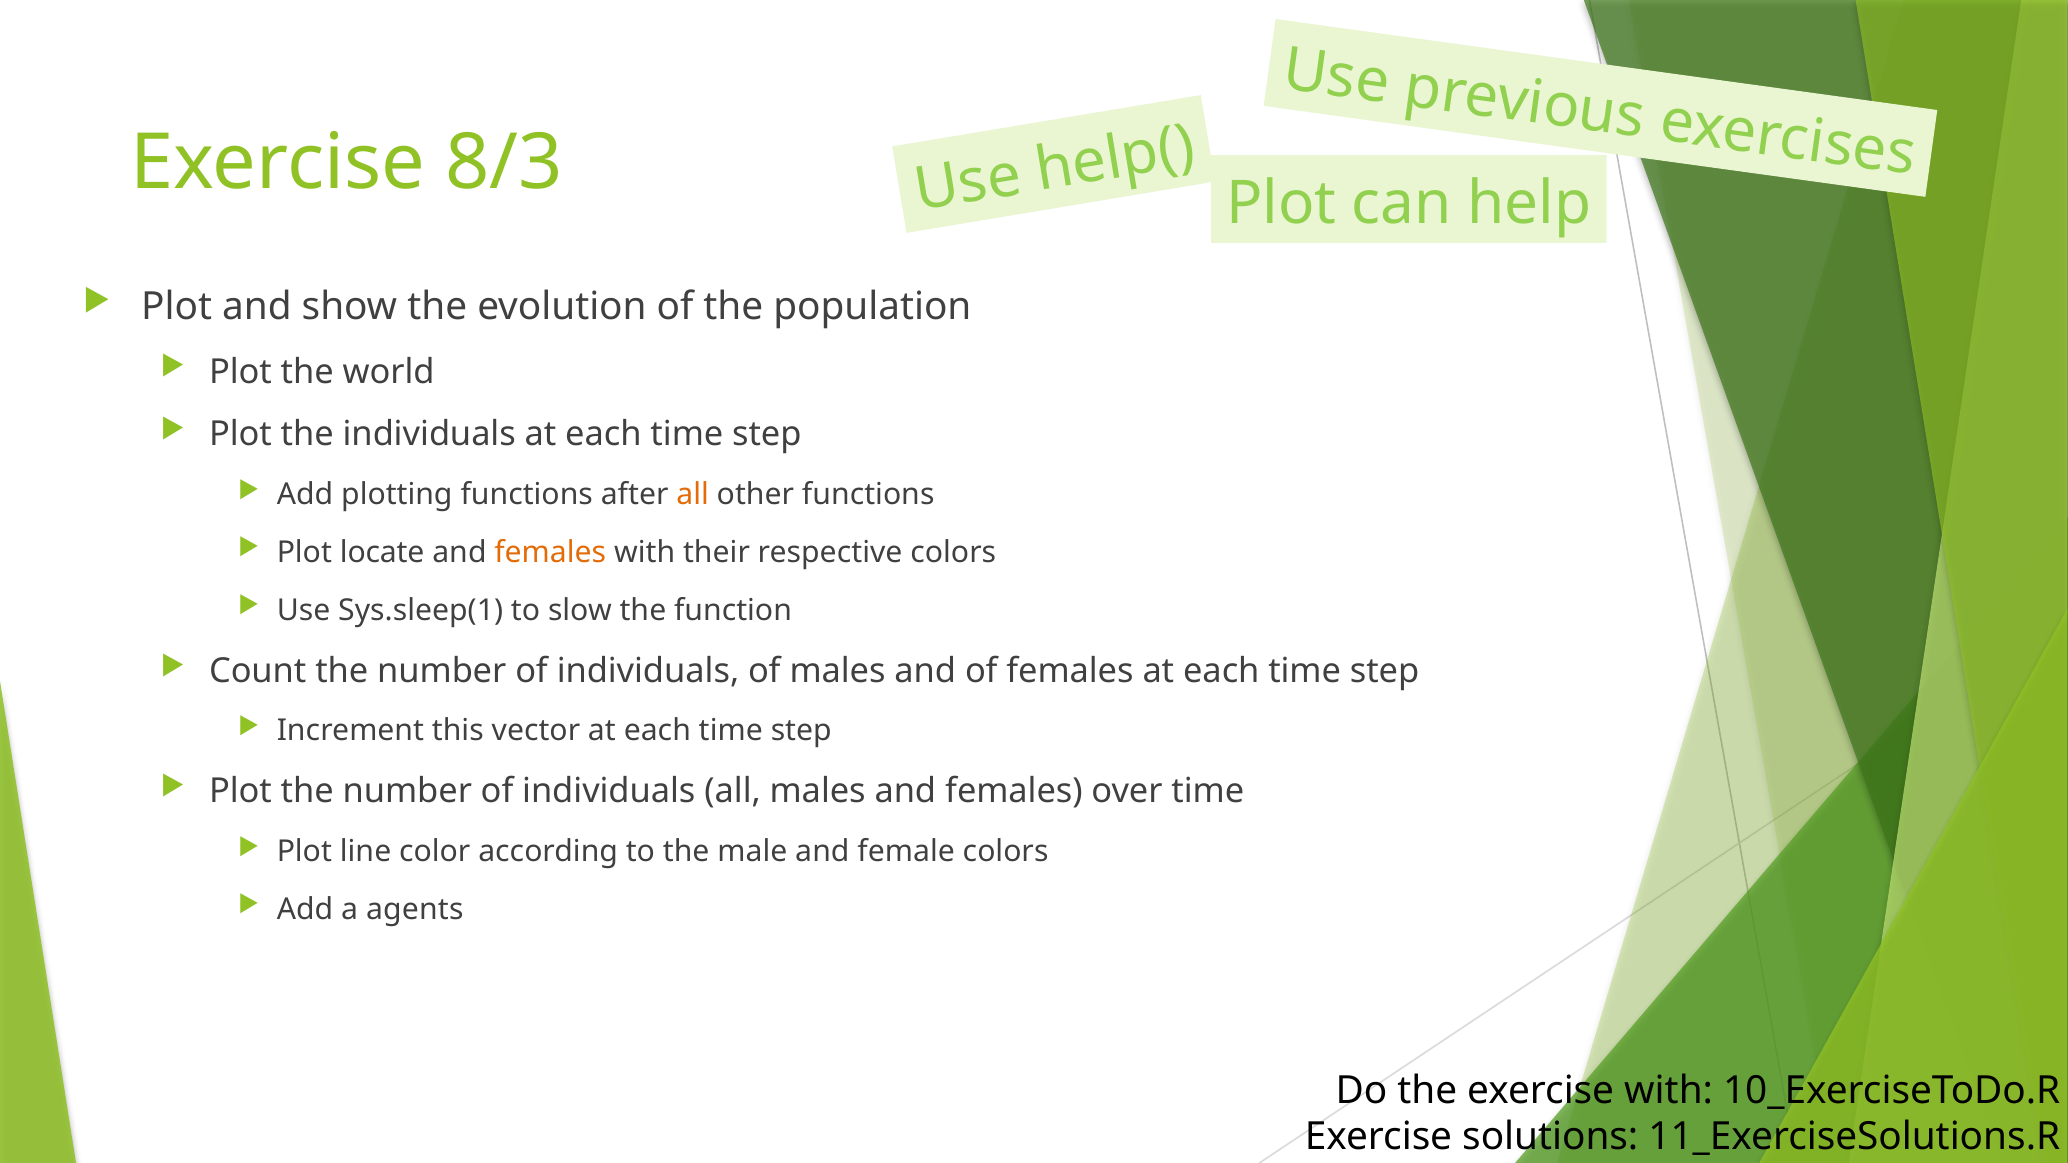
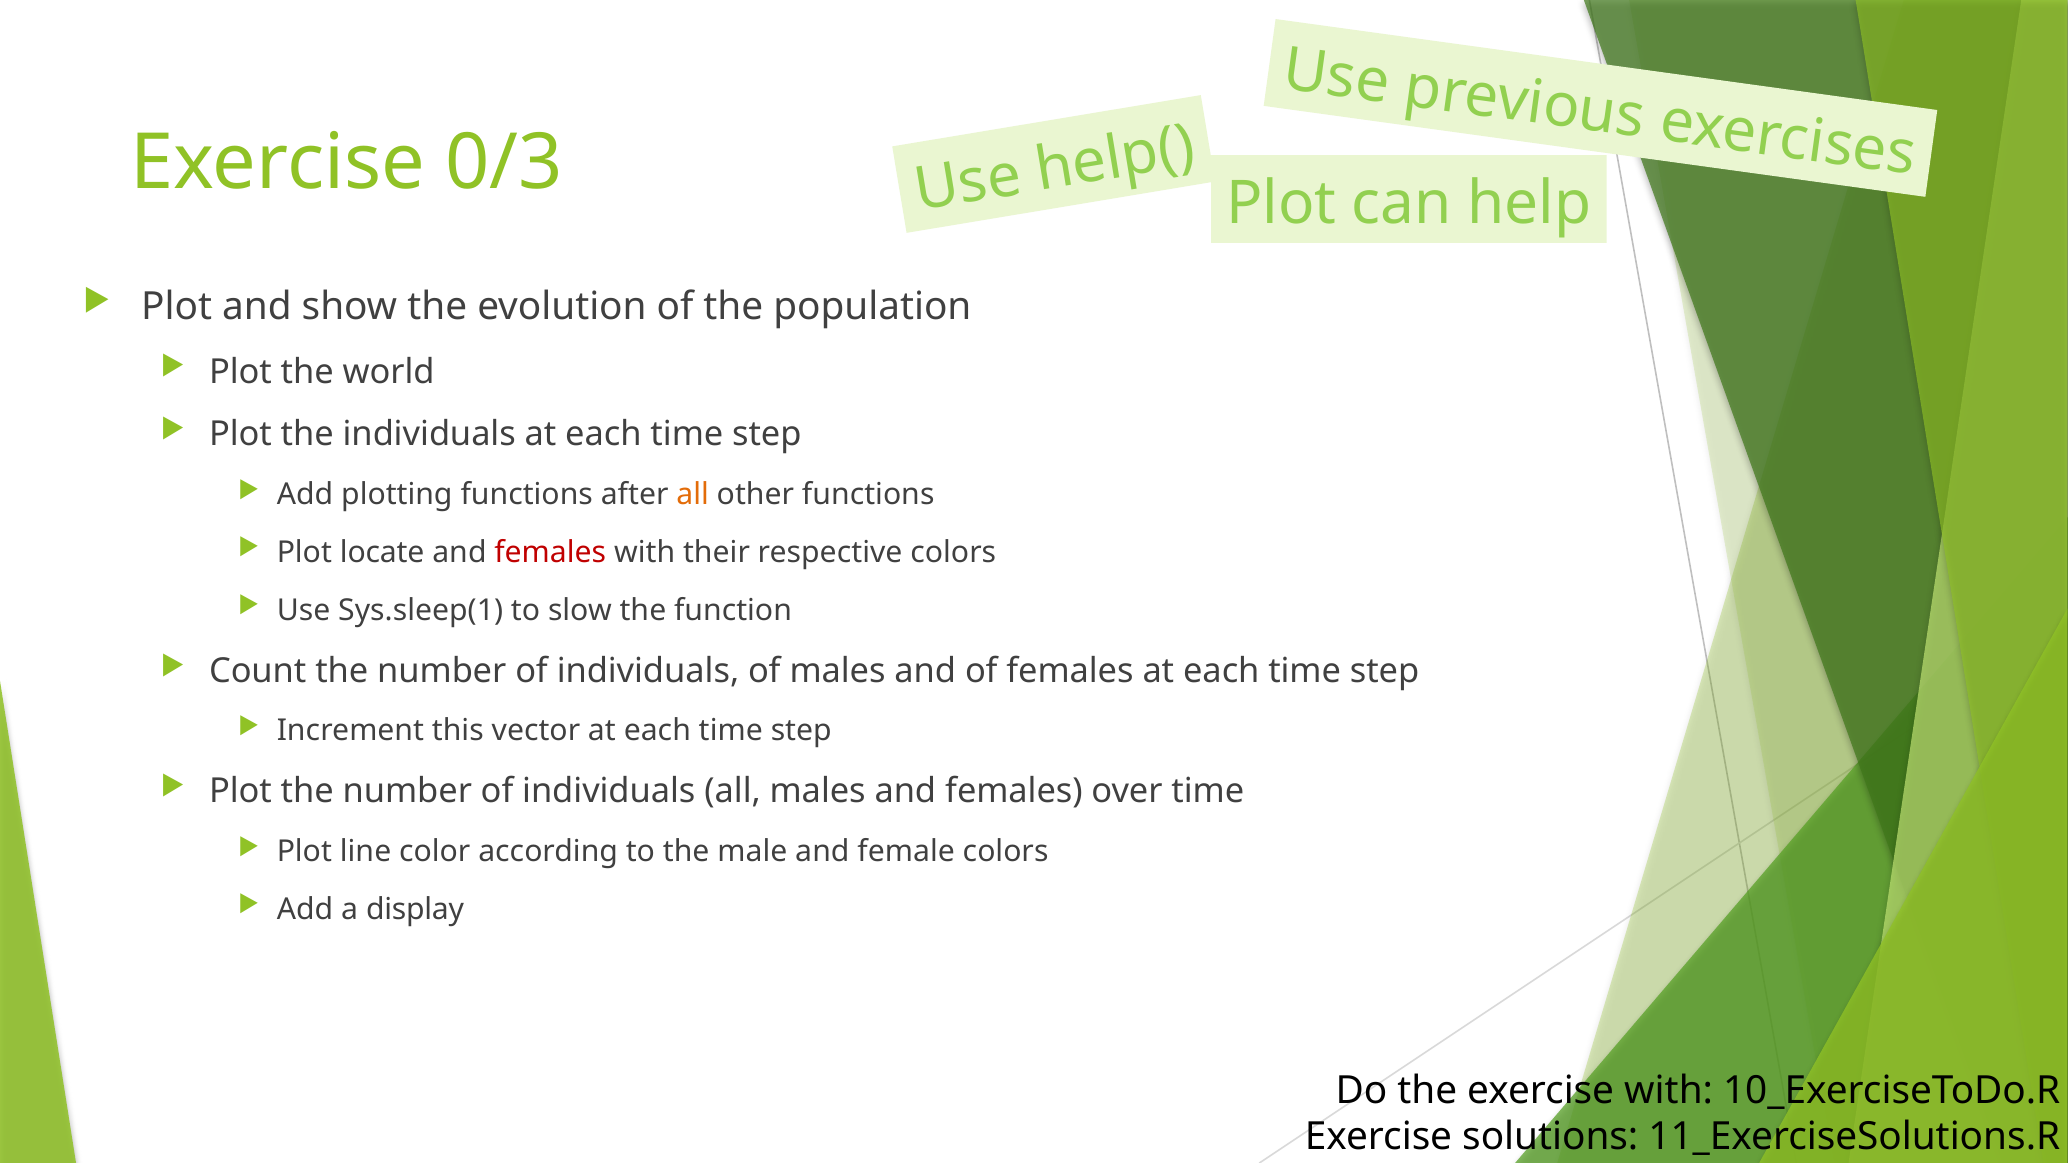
8/3: 8/3 -> 0/3 (504, 163)
females colour: orange -> red (550, 553)
agents: agents -> display (415, 910)
